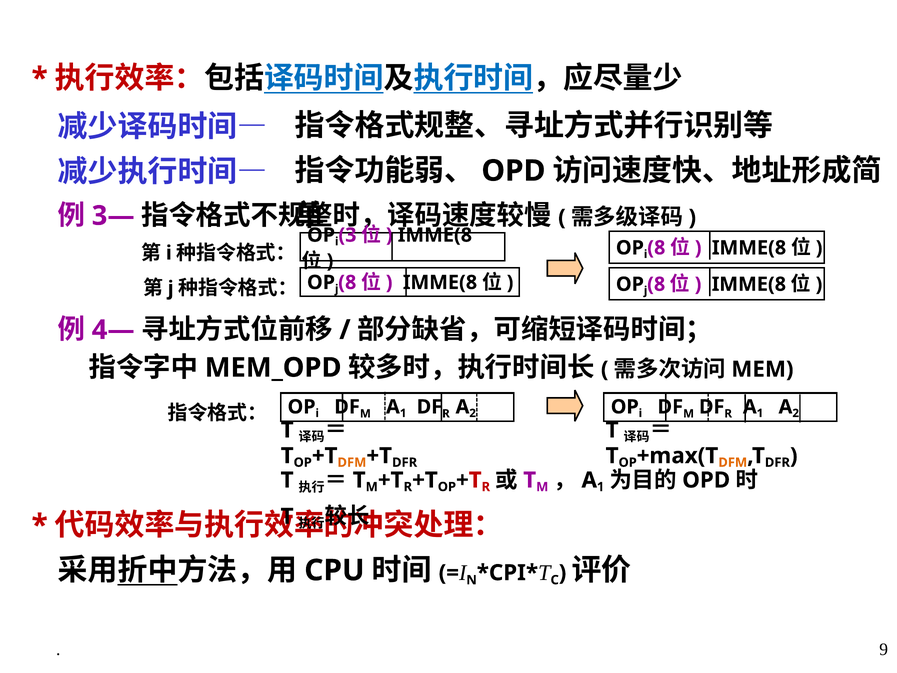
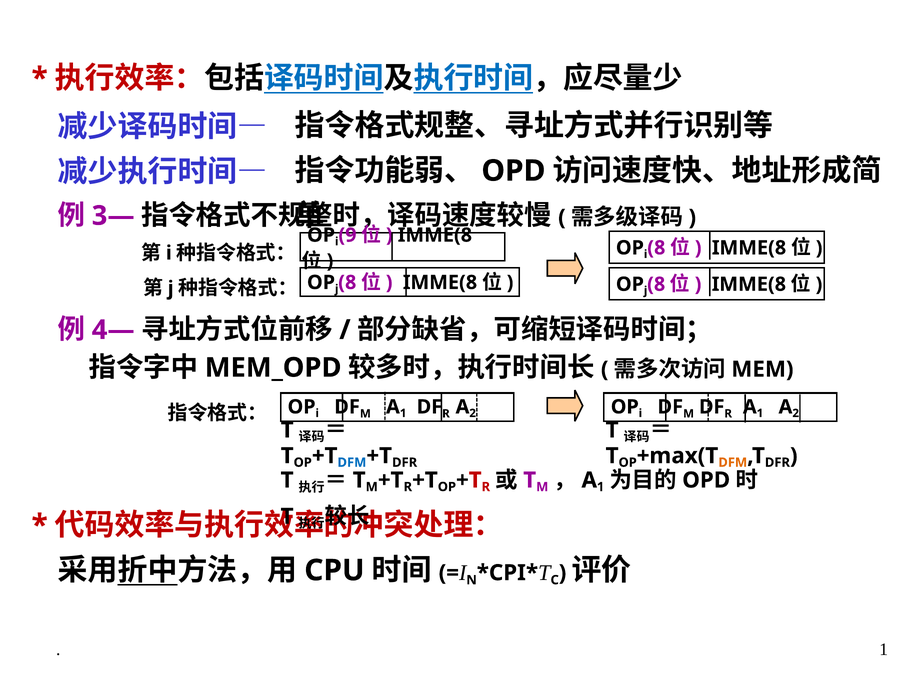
3: 3 -> 9 (347, 235)
DFM colour: orange -> blue (352, 462)
9: 9 -> 1 (884, 649)
